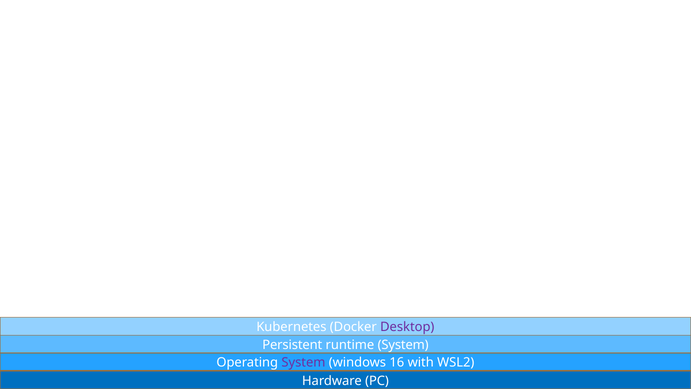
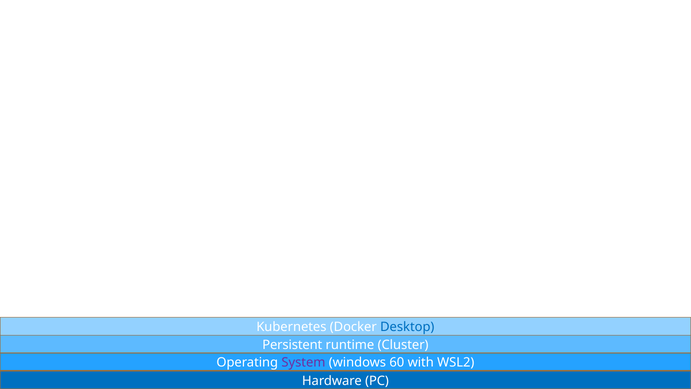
Desktop colour: purple -> blue (407, 327)
runtime System: System -> Cluster (403, 345)
16: 16 -> 60 (397, 362)
